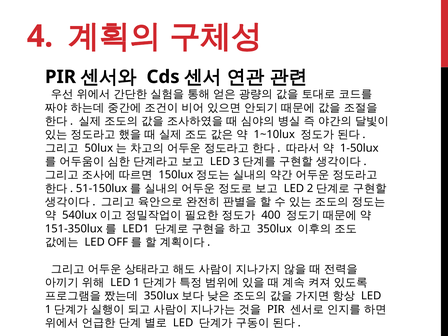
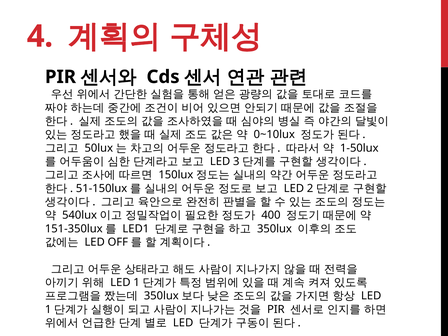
1~10lux: 1~10lux -> 0~10lux (274, 135)
